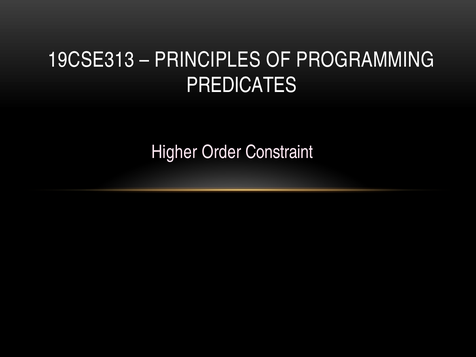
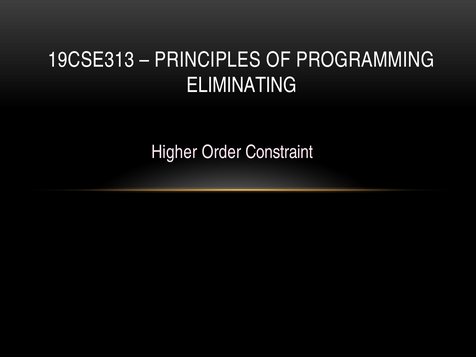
PREDICATES: PREDICATES -> ELIMINATING (242, 85)
